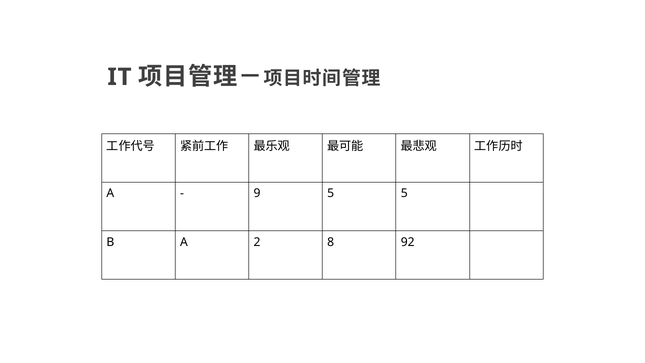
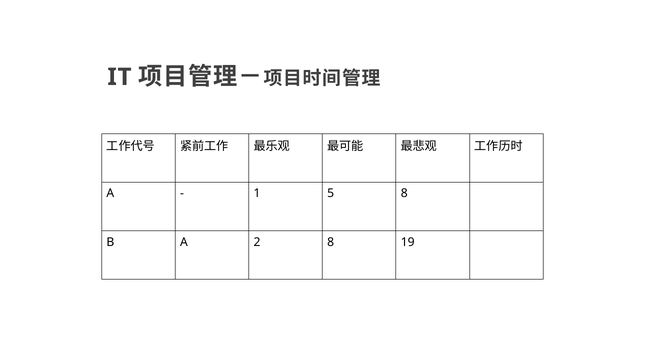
9: 9 -> 1 (257, 193)
5 5: 5 -> 8 (404, 193)
92: 92 -> 19 (408, 242)
